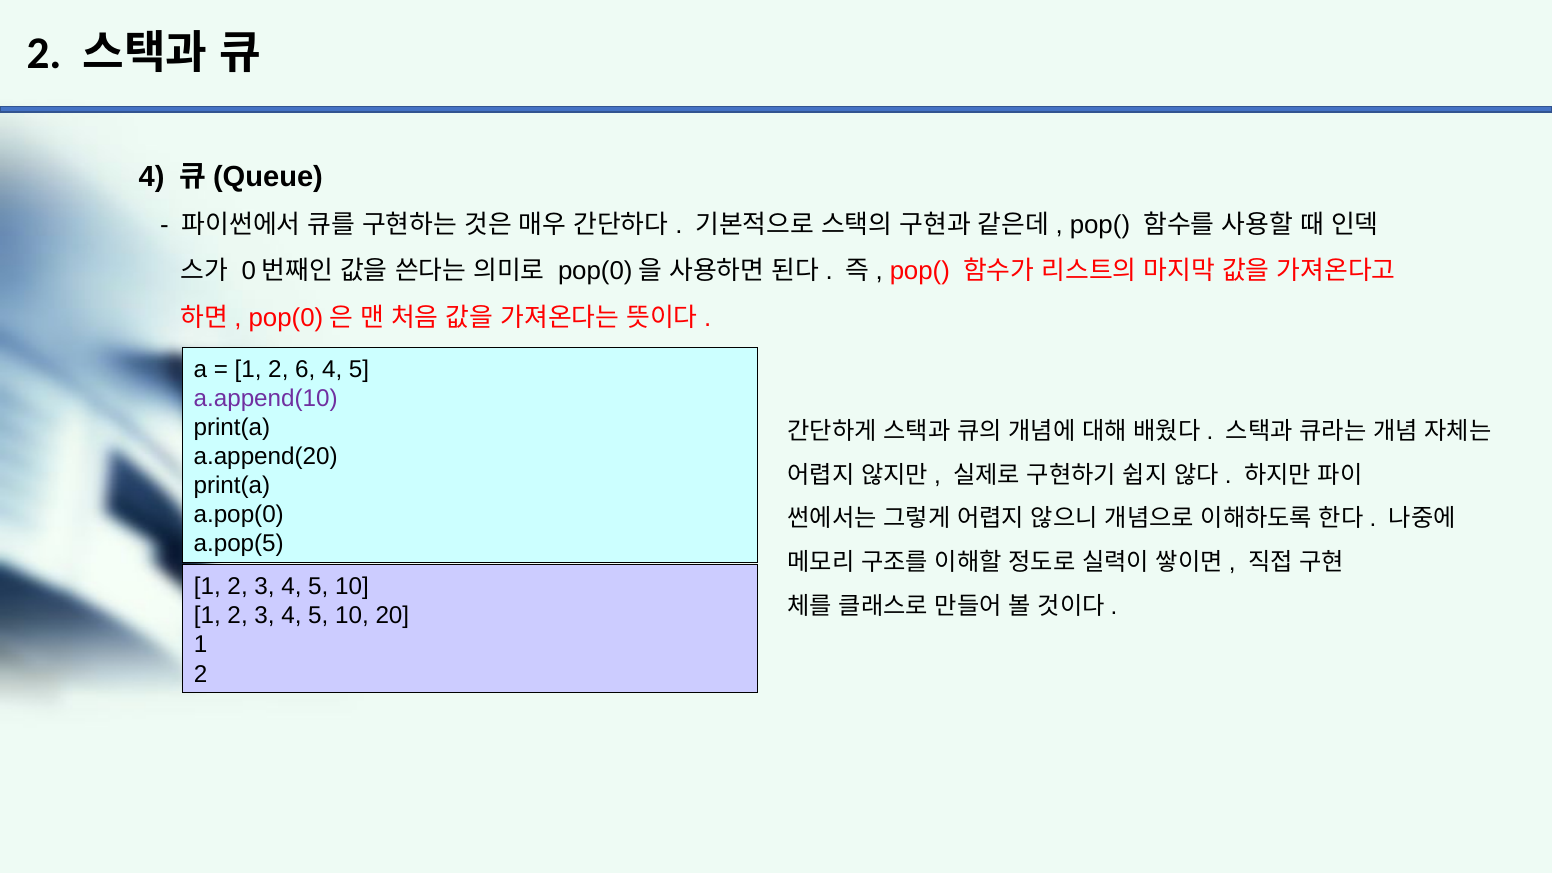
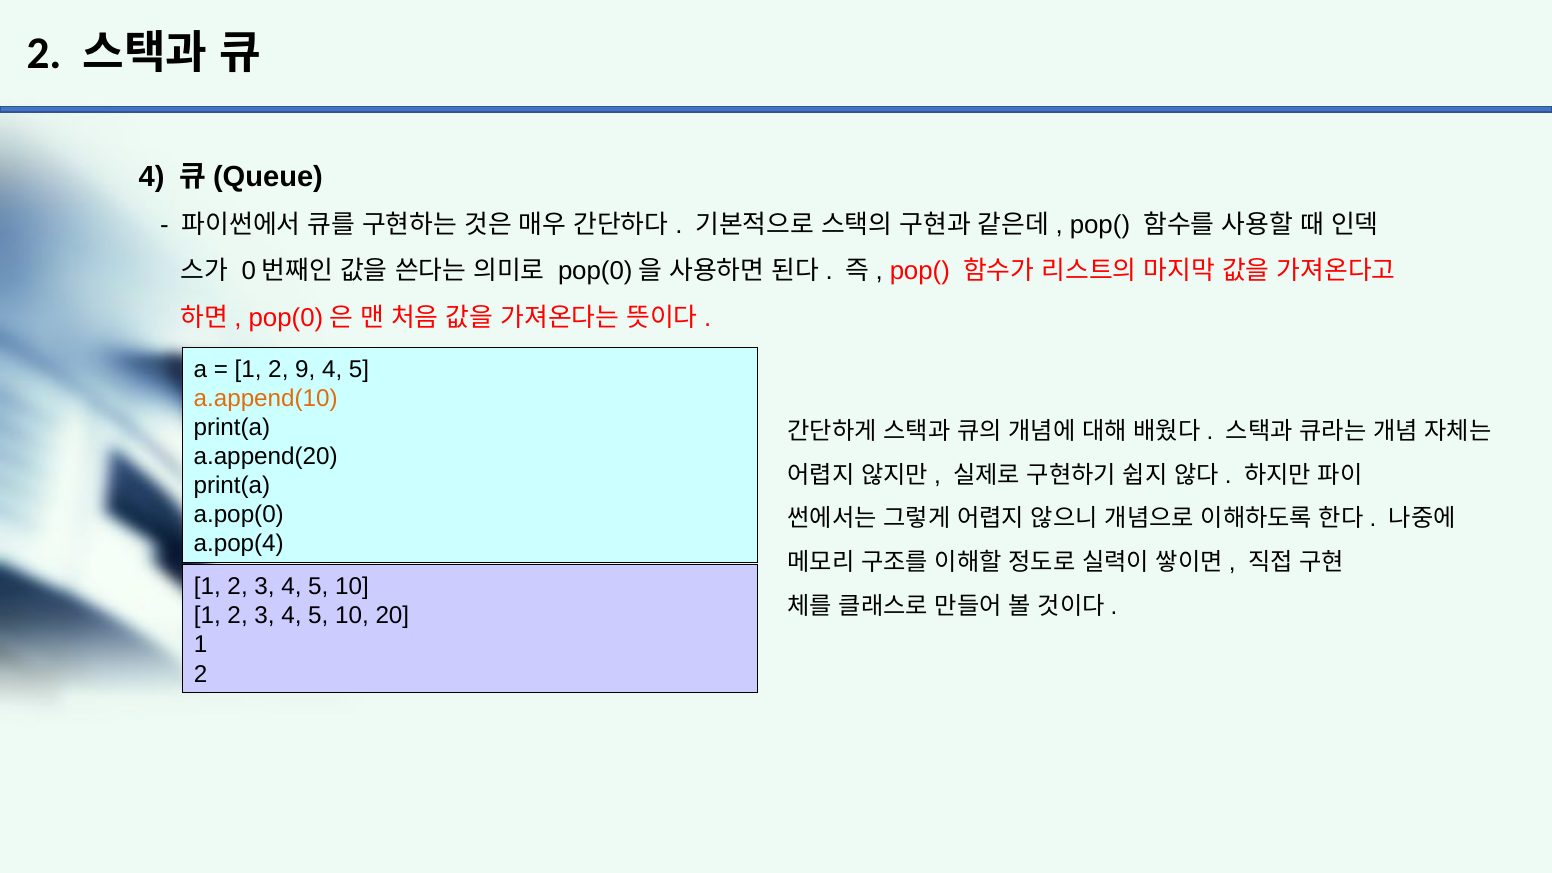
6: 6 -> 9 (305, 369)
a.append(10 colour: purple -> orange (266, 398)
a.pop(5: a.pop(5 -> a.pop(4 (239, 544)
